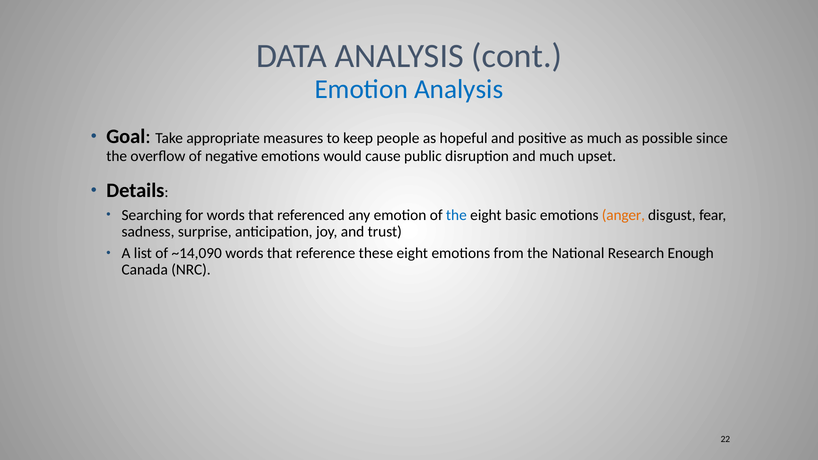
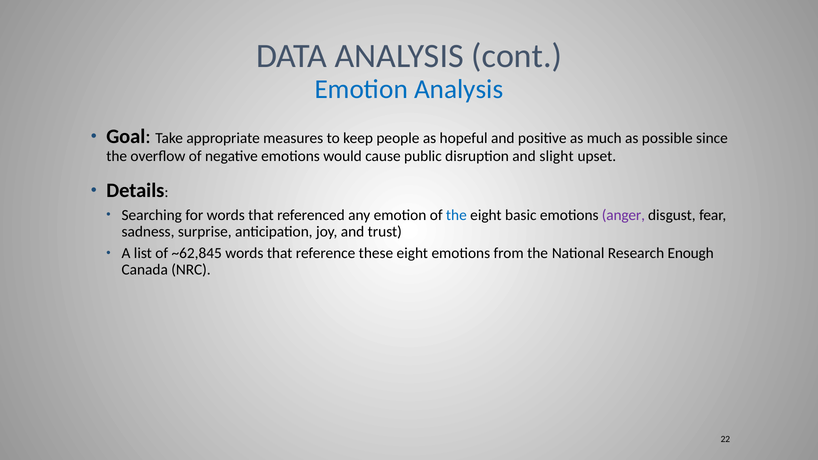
and much: much -> slight (557, 156)
anger colour: orange -> purple (623, 215)
~14,090: ~14,090 -> ~62,845 (197, 253)
